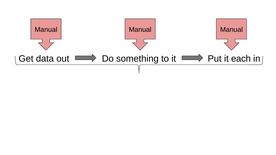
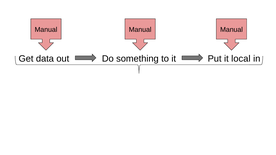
each: each -> local (241, 59)
